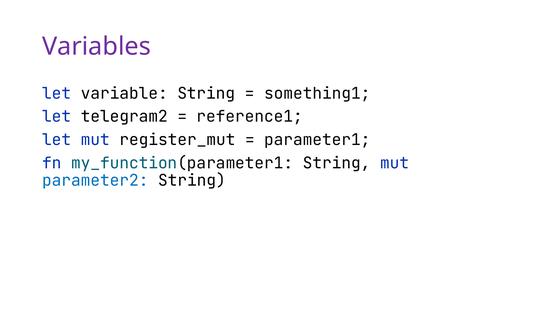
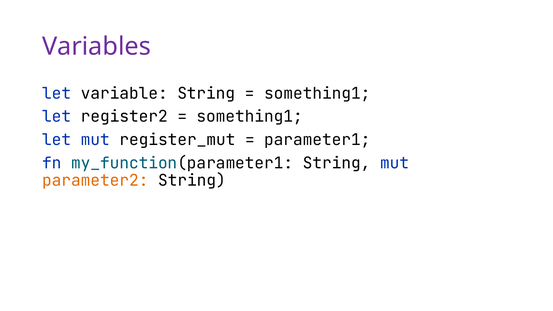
telegram2: telegram2 -> register2 (124, 117)
reference1: reference1 -> something1 (250, 117)
parameter2 colour: blue -> orange (95, 180)
